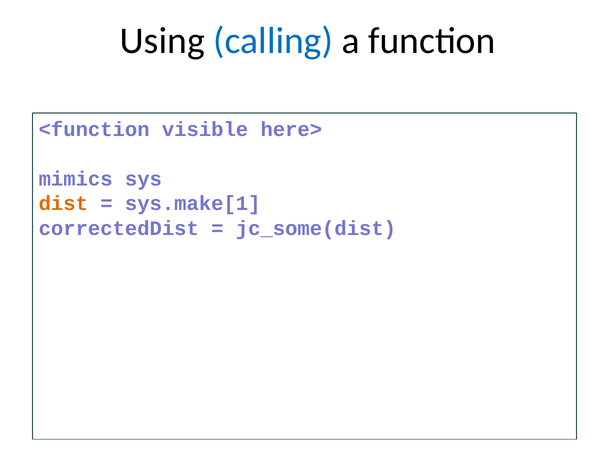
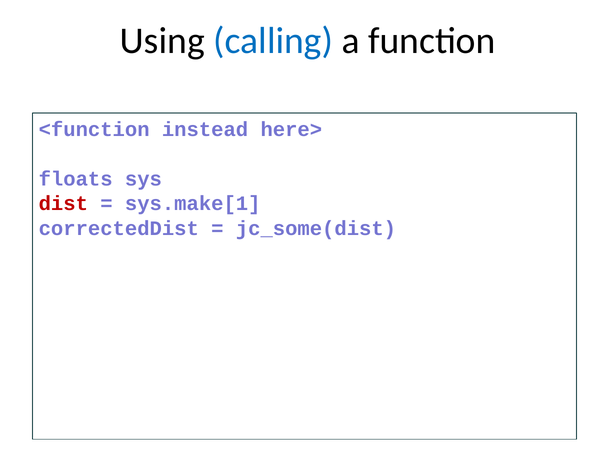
visible: visible -> instead (205, 130)
mimics: mimics -> floats (76, 179)
dist colour: orange -> red (63, 204)
